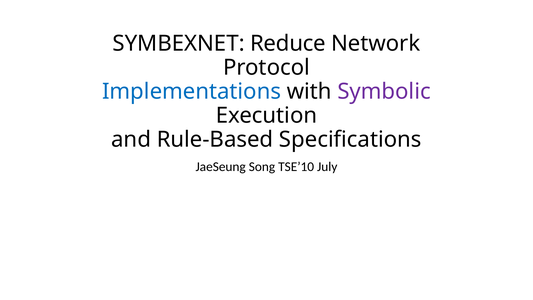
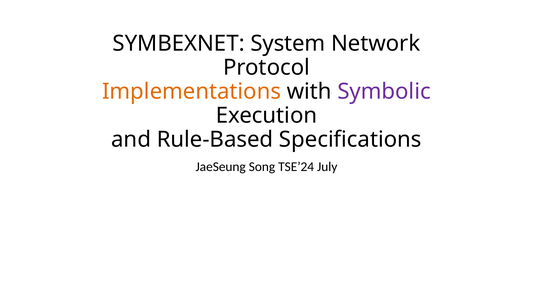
Reduce: Reduce -> System (288, 43)
Implementations colour: blue -> orange (192, 91)
TSE’10: TSE’10 -> TSE’24 (296, 167)
